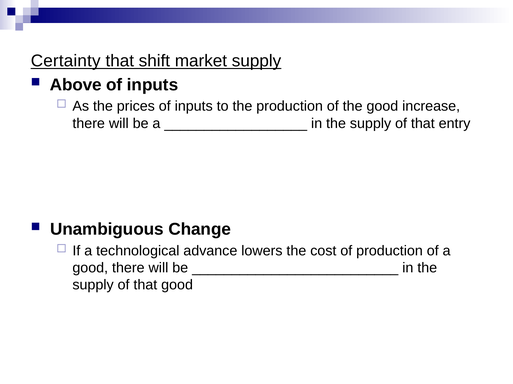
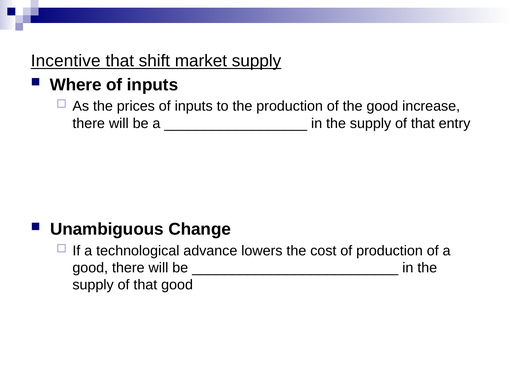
Certainty: Certainty -> Incentive (66, 61)
Above: Above -> Where (76, 85)
